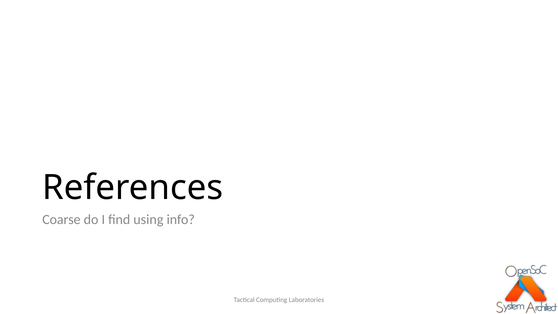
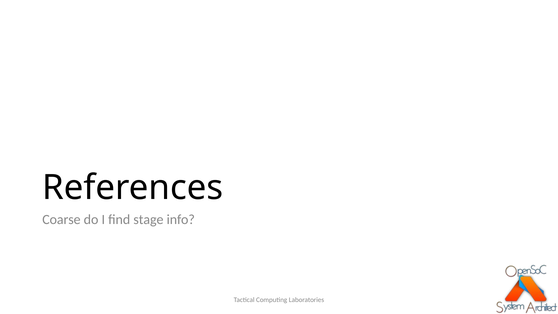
using: using -> stage (148, 220)
